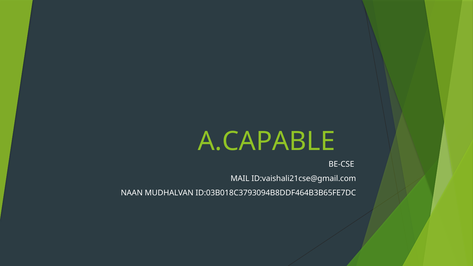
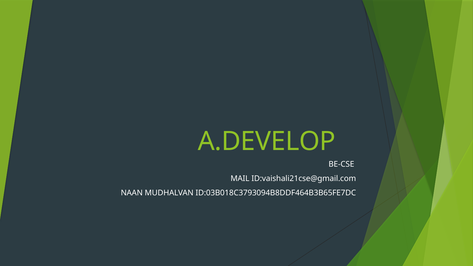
A.CAPABLE: A.CAPABLE -> A.DEVELOP (267, 141)
